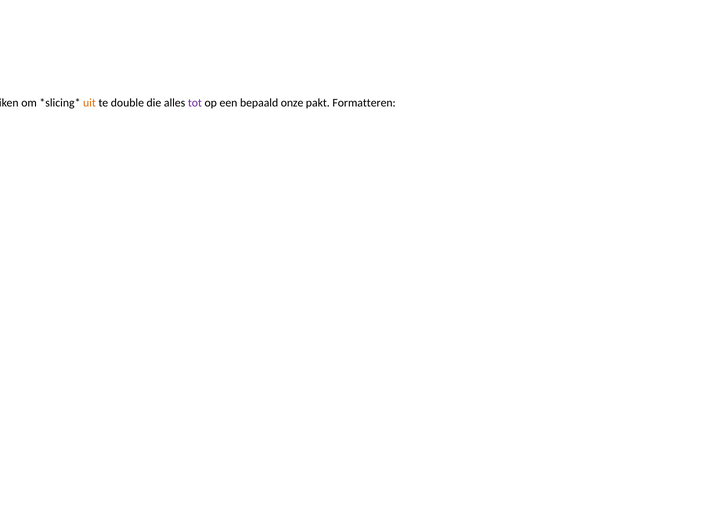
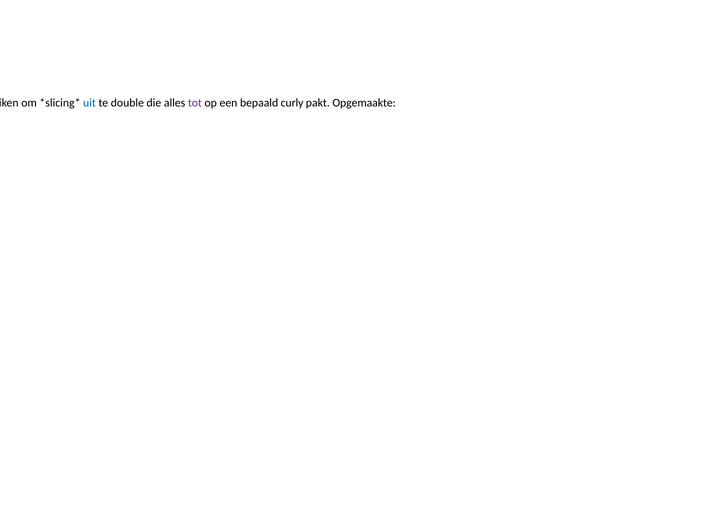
uit colour: orange -> blue (89, 103)
onze: onze -> curly (292, 103)
Formatteren: Formatteren -> Opgemaakte (364, 103)
